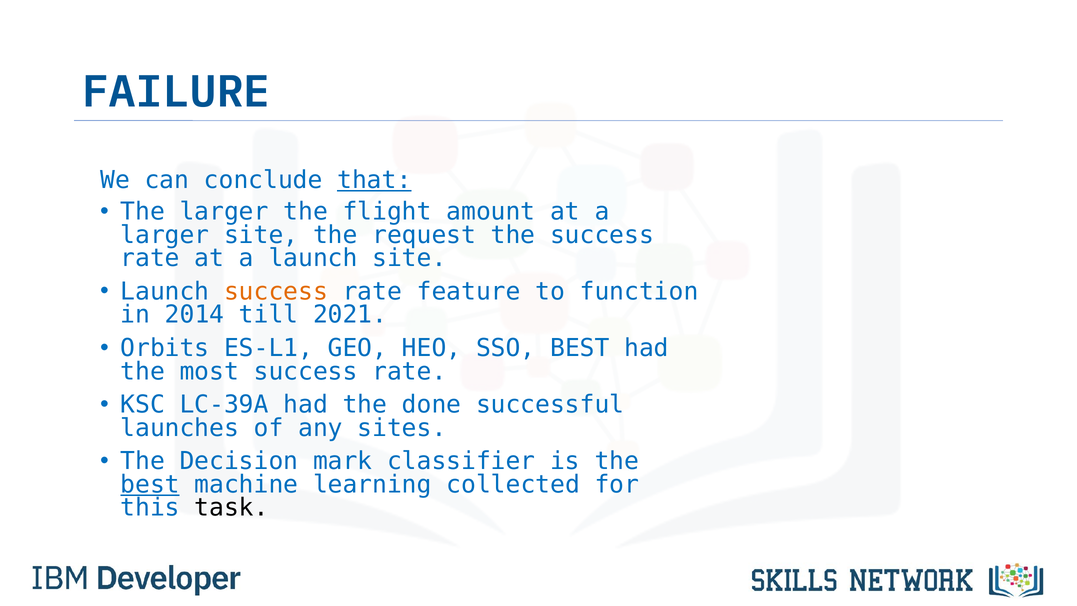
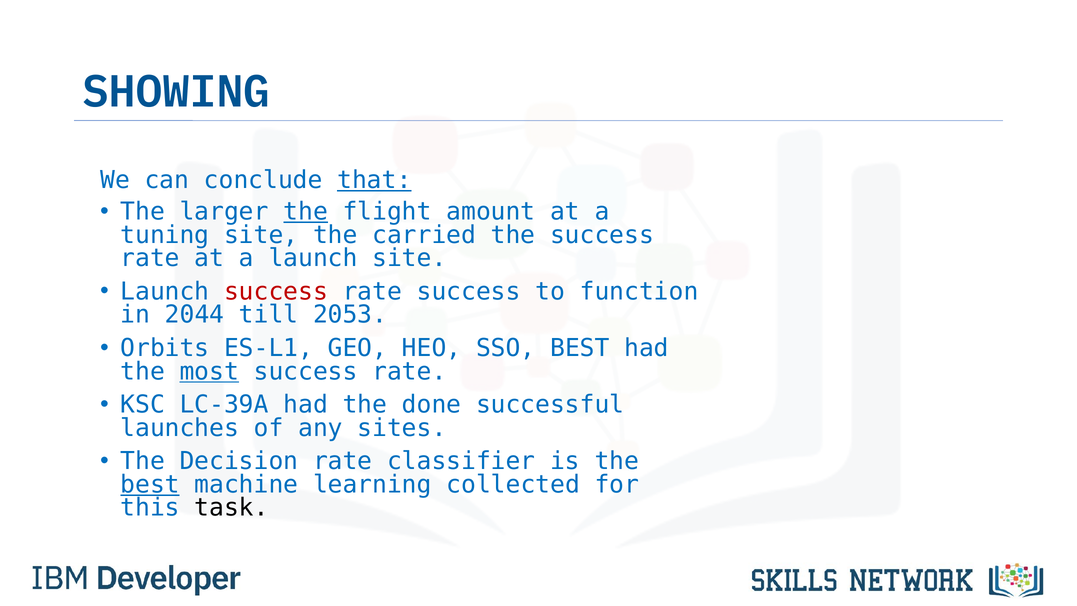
FAILURE: FAILURE -> SHOWING (176, 92)
the underline: none -> present (306, 212)
larger: larger -> tuning (165, 235)
request: request -> carried (424, 235)
success colour: orange -> red (276, 291)
rate feature: feature -> success (469, 291)
2014: 2014 -> 2044 (195, 315)
2021: 2021 -> 2053 (350, 315)
most underline: none -> present (209, 371)
Decision mark: mark -> rate (343, 461)
